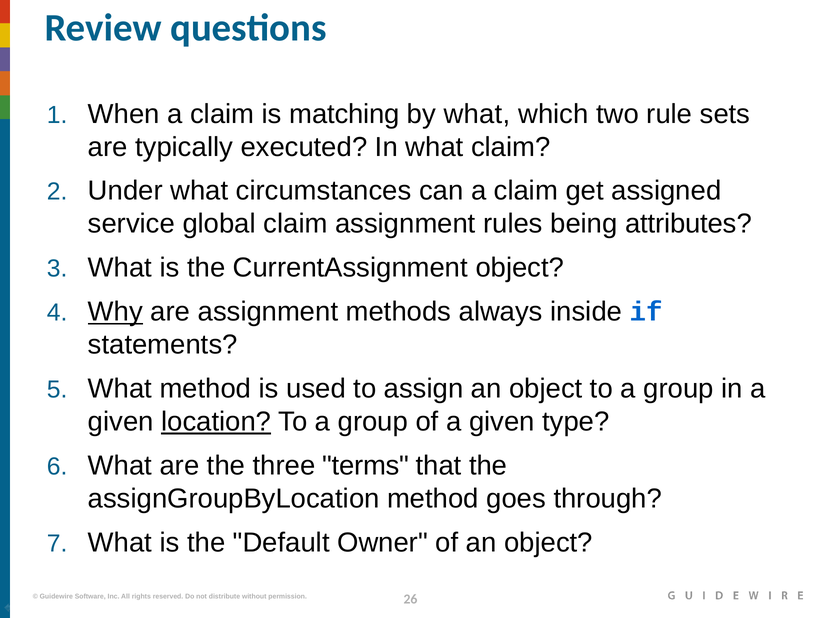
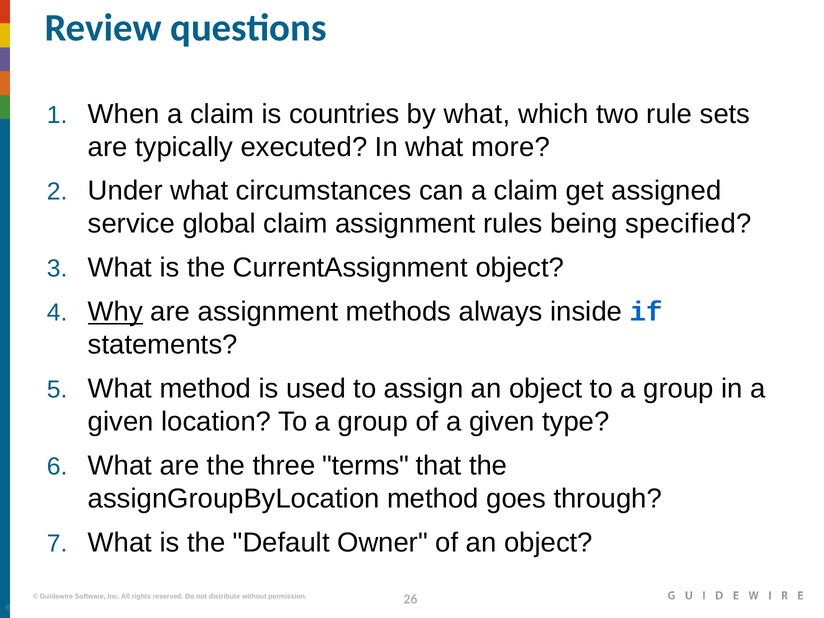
matching: matching -> countries (344, 114)
what claim: claim -> more (511, 147)
attributes: attributes -> specified (688, 224)
location underline: present -> none (216, 422)
